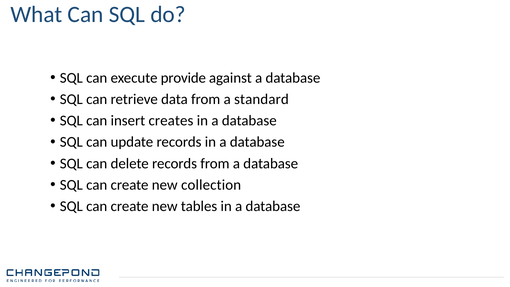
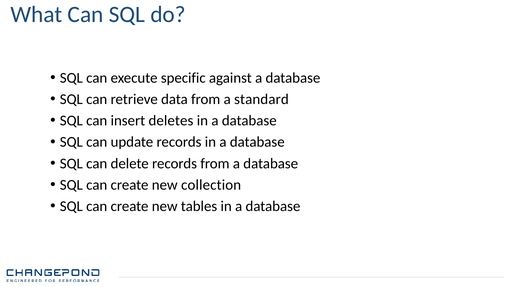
provide: provide -> specific (183, 78)
creates: creates -> deletes (171, 121)
